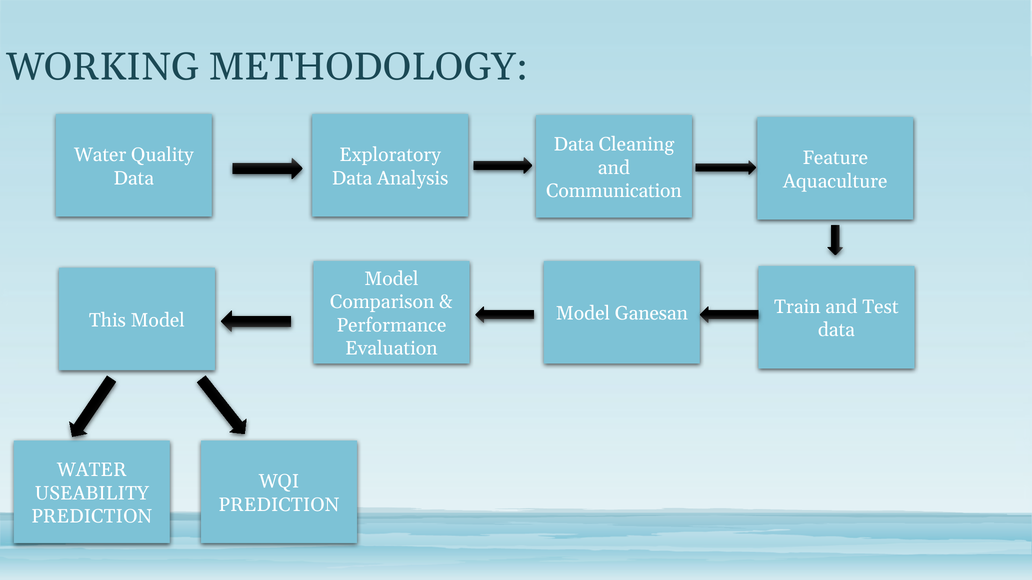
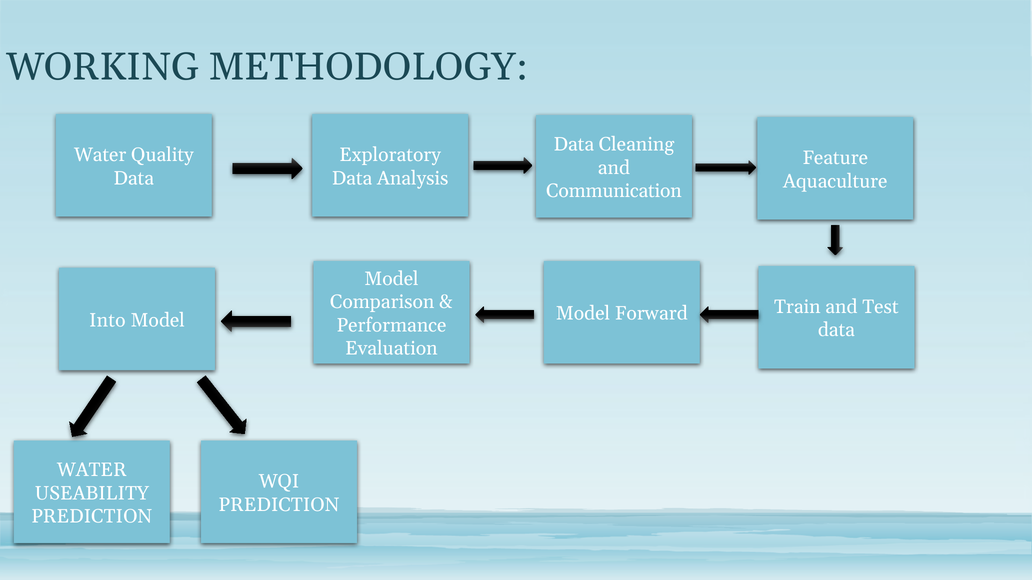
Ganesan: Ganesan -> Forward (651, 314)
This: This -> Into (107, 321)
